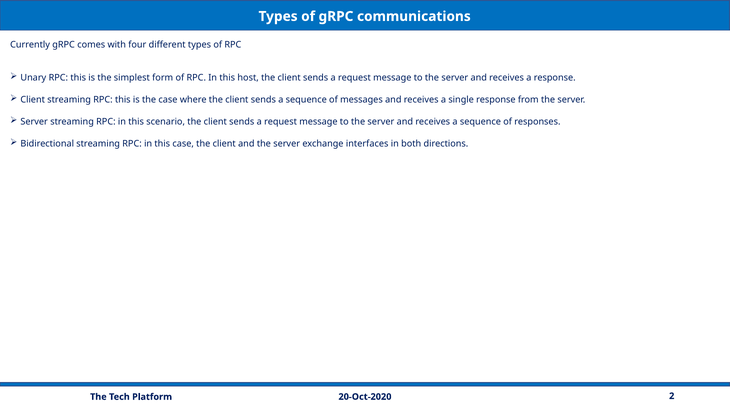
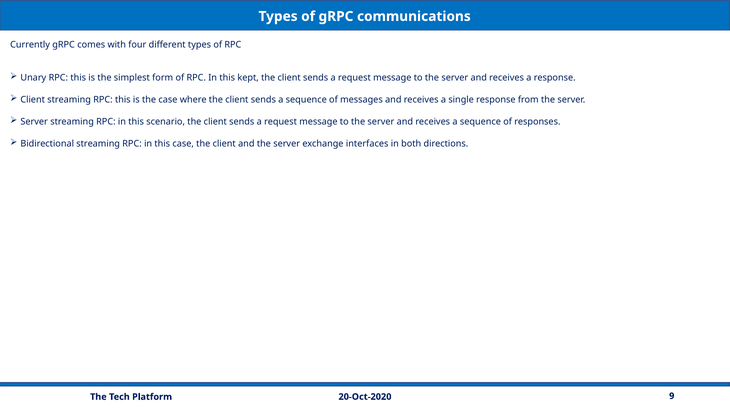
host: host -> kept (248, 78)
2: 2 -> 9 (672, 396)
